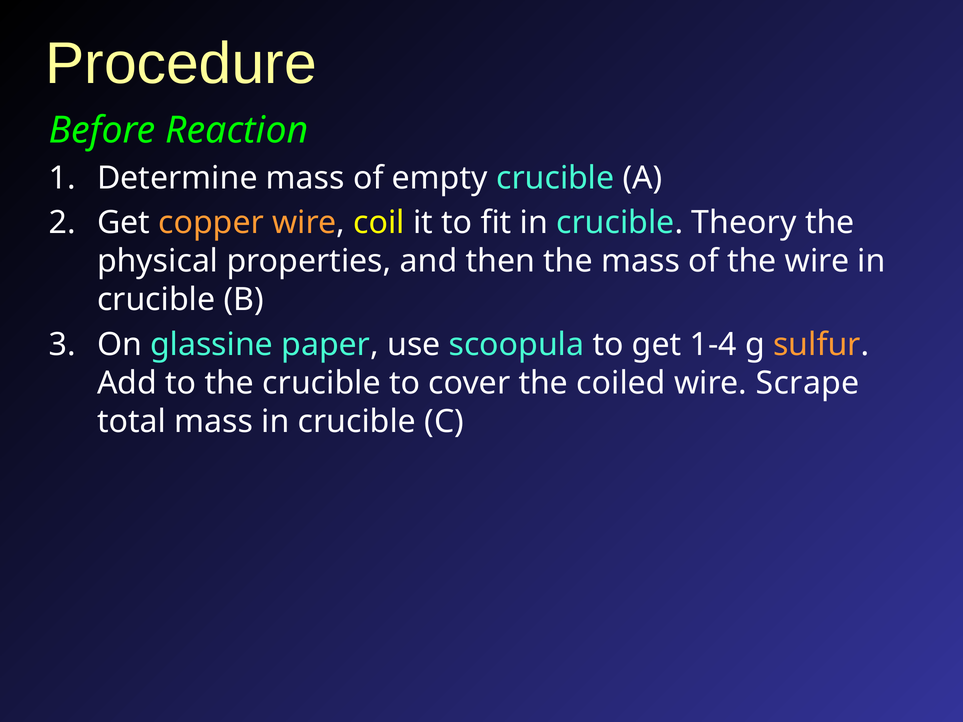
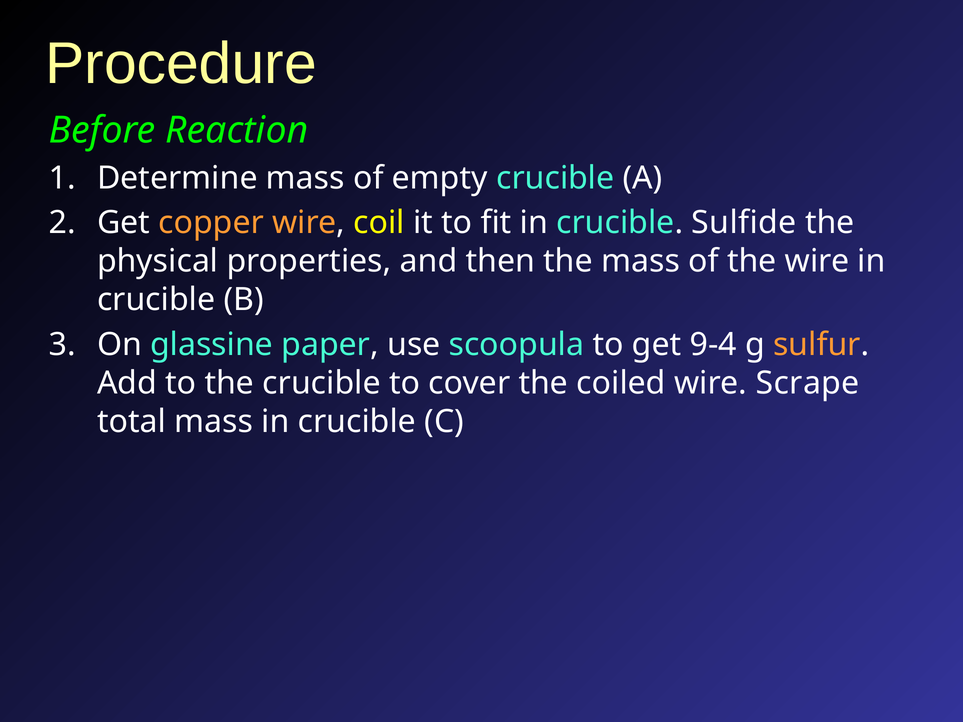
Theory: Theory -> Sulfide (744, 223)
1-4: 1-4 -> 9-4 (713, 345)
